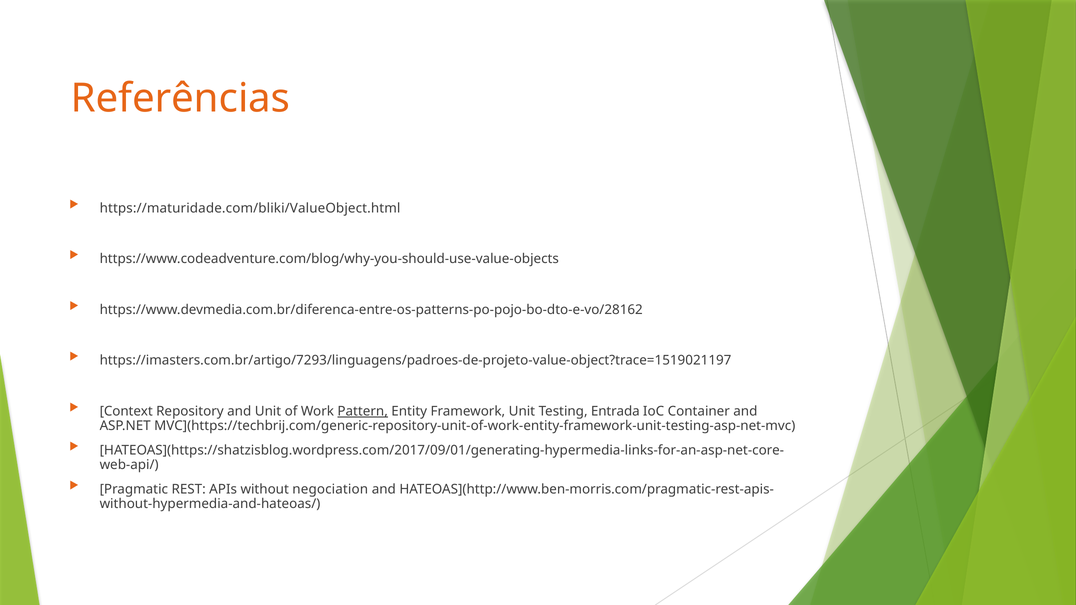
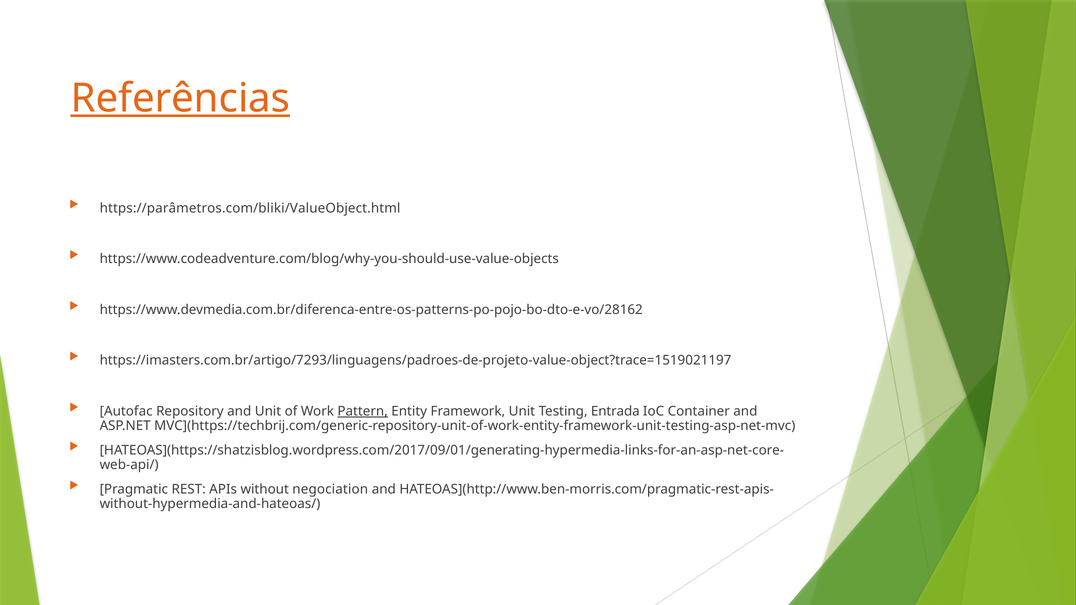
Referências underline: none -> present (180, 98)
https://maturidade.com/bliki/ValueObject.html: https://maturidade.com/bliki/ValueObject.html -> https://parâmetros.com/bliki/ValueObject.html (250, 208)
Context: Context -> Autofac (126, 411)
